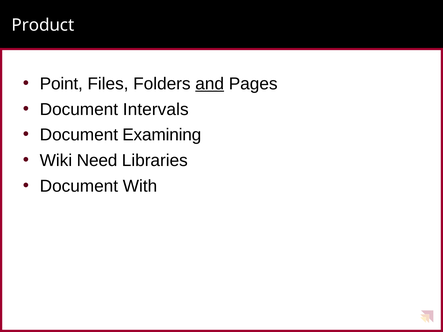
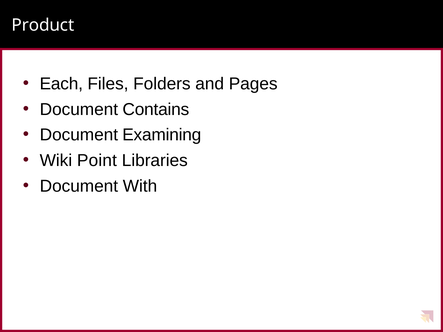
Point: Point -> Each (61, 84)
and underline: present -> none (210, 84)
Intervals: Intervals -> Contains (156, 109)
Need: Need -> Point (97, 161)
